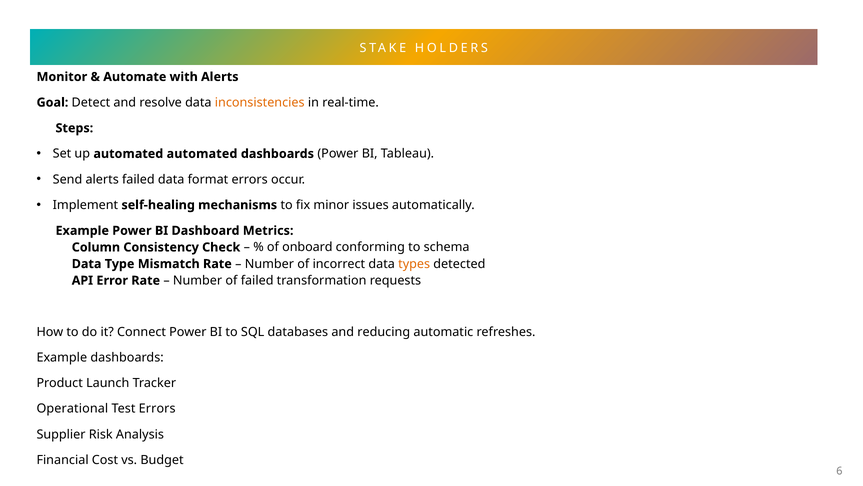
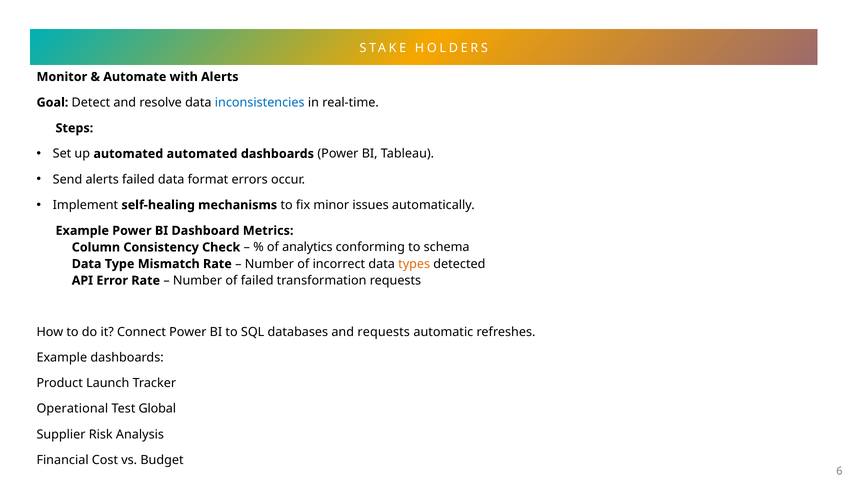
inconsistencies colour: orange -> blue (260, 102)
onboard: onboard -> analytics (307, 247)
and reducing: reducing -> requests (384, 331)
Test Errors: Errors -> Global (157, 408)
